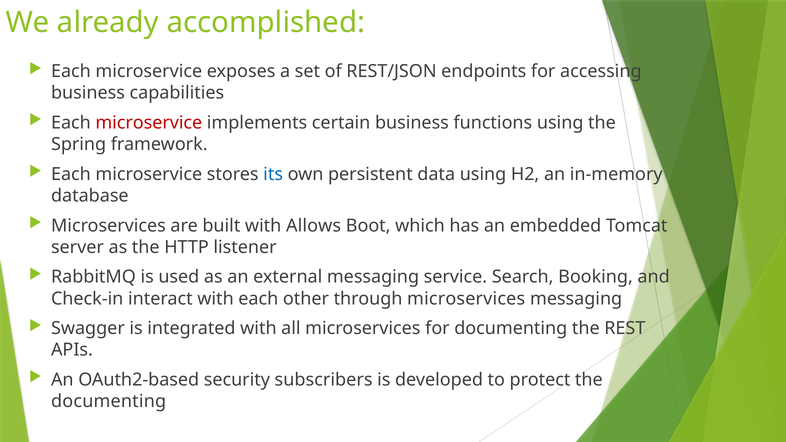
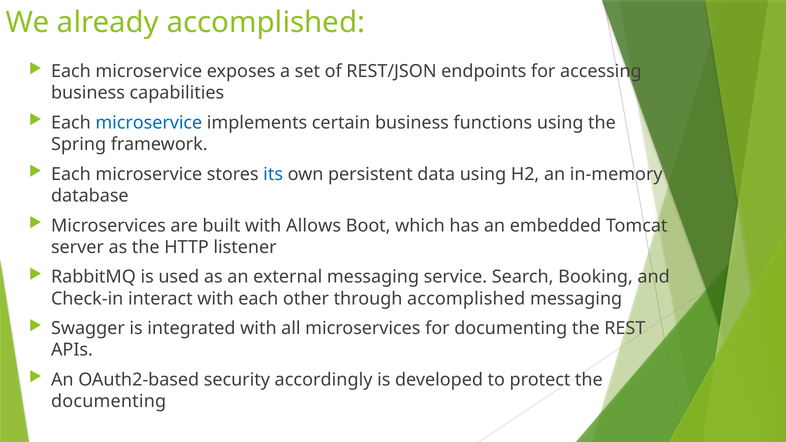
microservice colour: red -> blue (149, 123)
through microservices: microservices -> accomplished (466, 299)
subscribers: subscribers -> accordingly (324, 380)
